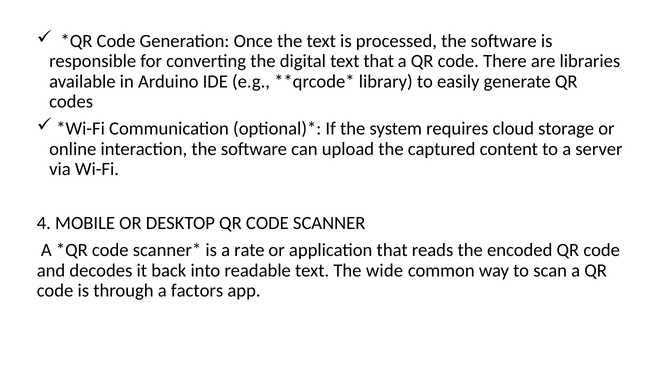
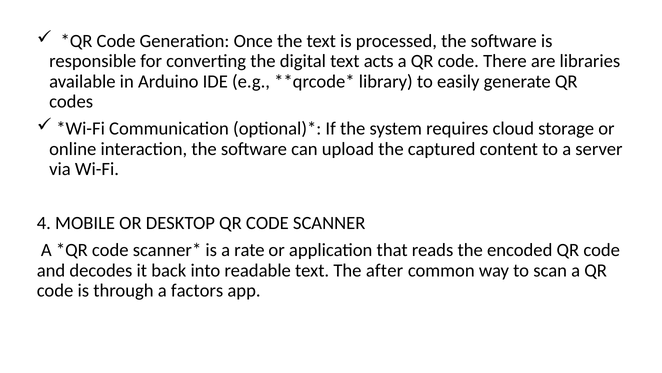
text that: that -> acts (379, 61)
wide: wide -> after (385, 270)
